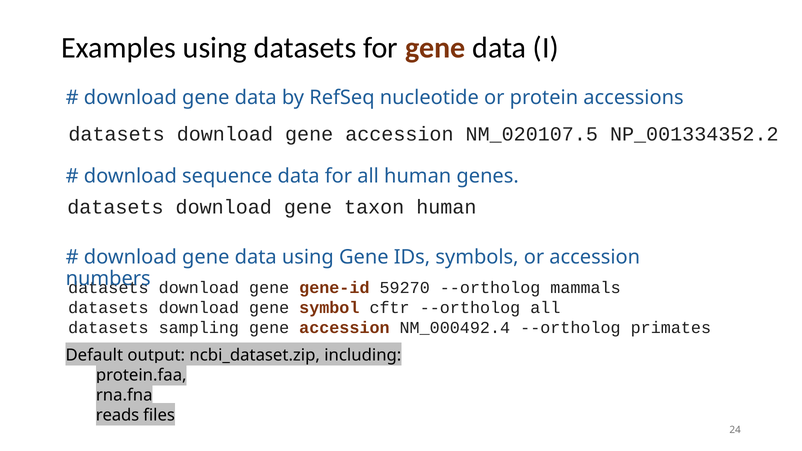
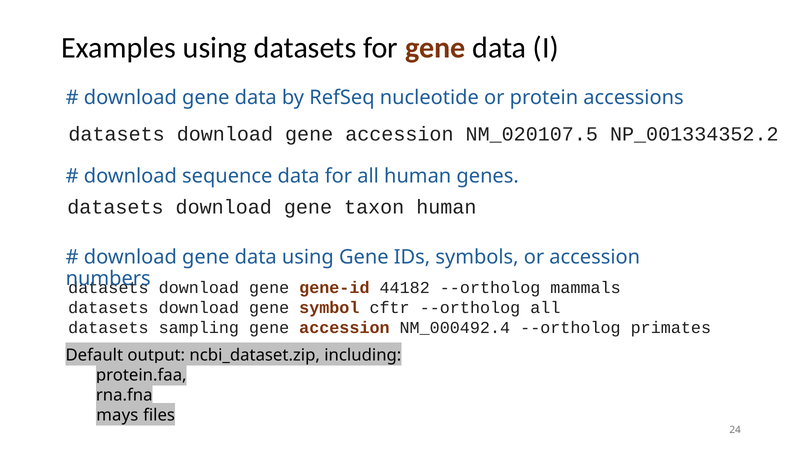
59270: 59270 -> 44182 (405, 288)
reads: reads -> mays (117, 415)
